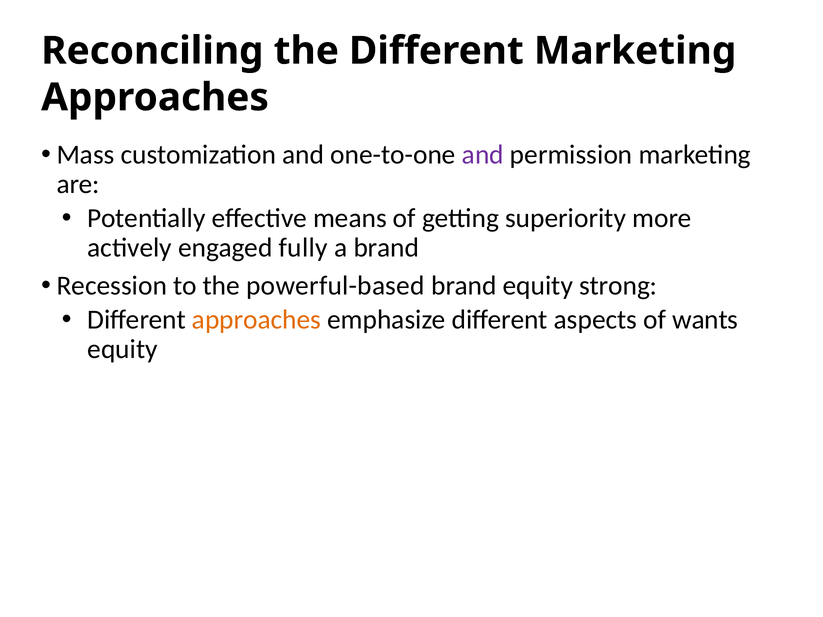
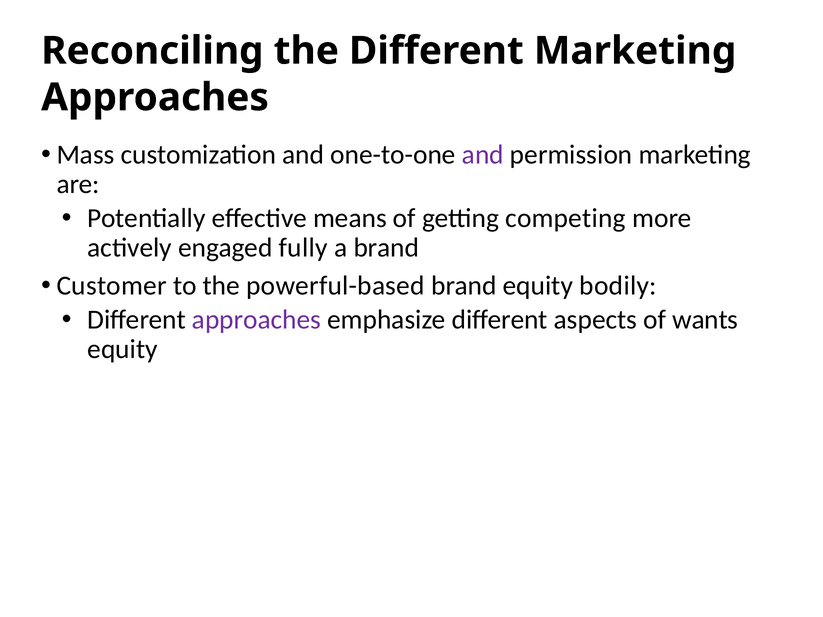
superiority: superiority -> competing (565, 218)
Recession: Recession -> Customer (112, 286)
strong: strong -> bodily (618, 286)
approaches colour: orange -> purple (256, 320)
